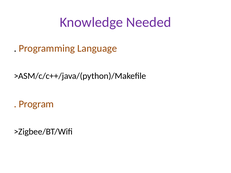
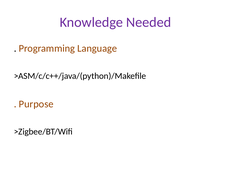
Program: Program -> Purpose (36, 104)
